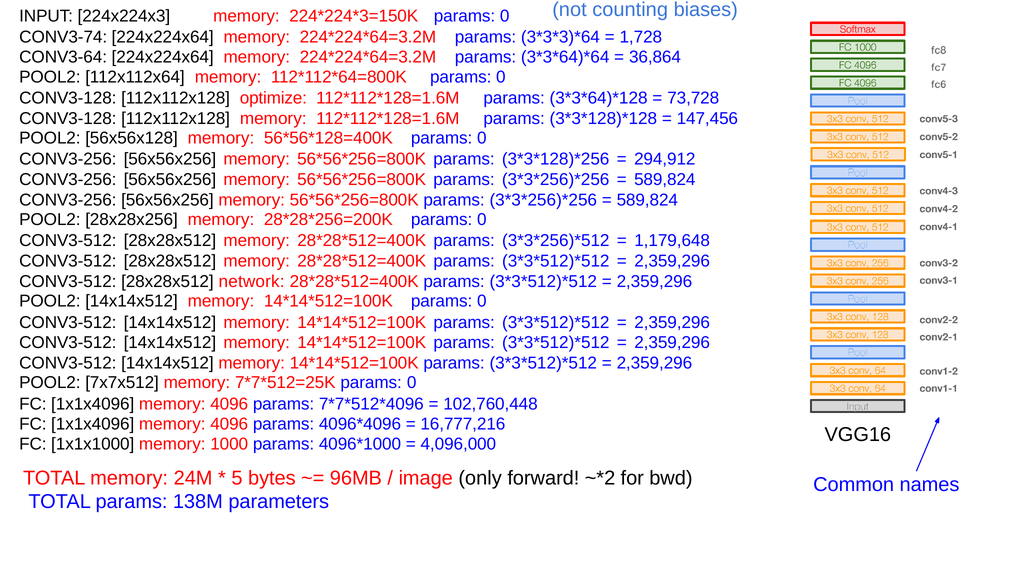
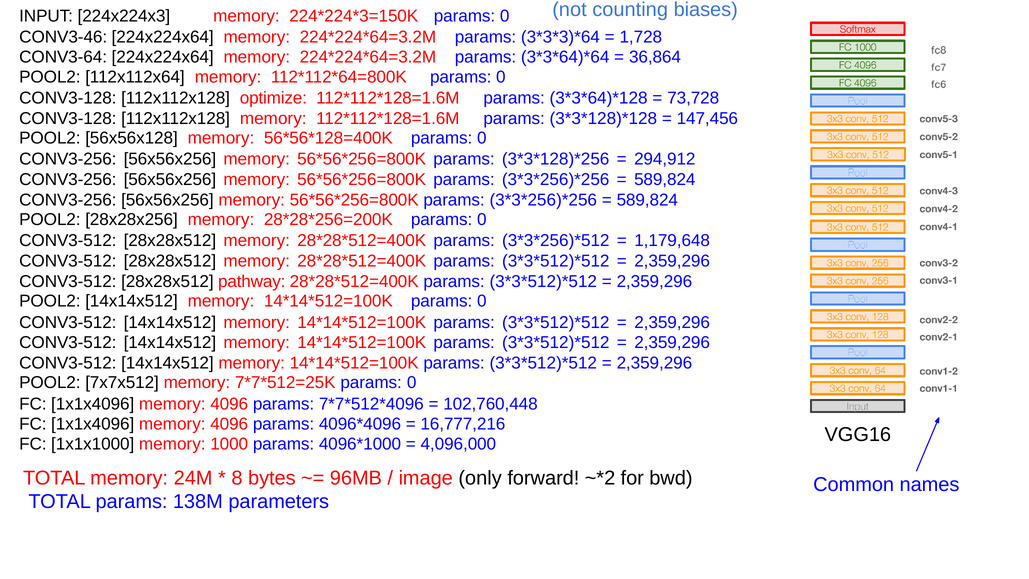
CONV3-74: CONV3-74 -> CONV3-46 (63, 37)
network: network -> pathway (252, 281)
5: 5 -> 8 (237, 478)
